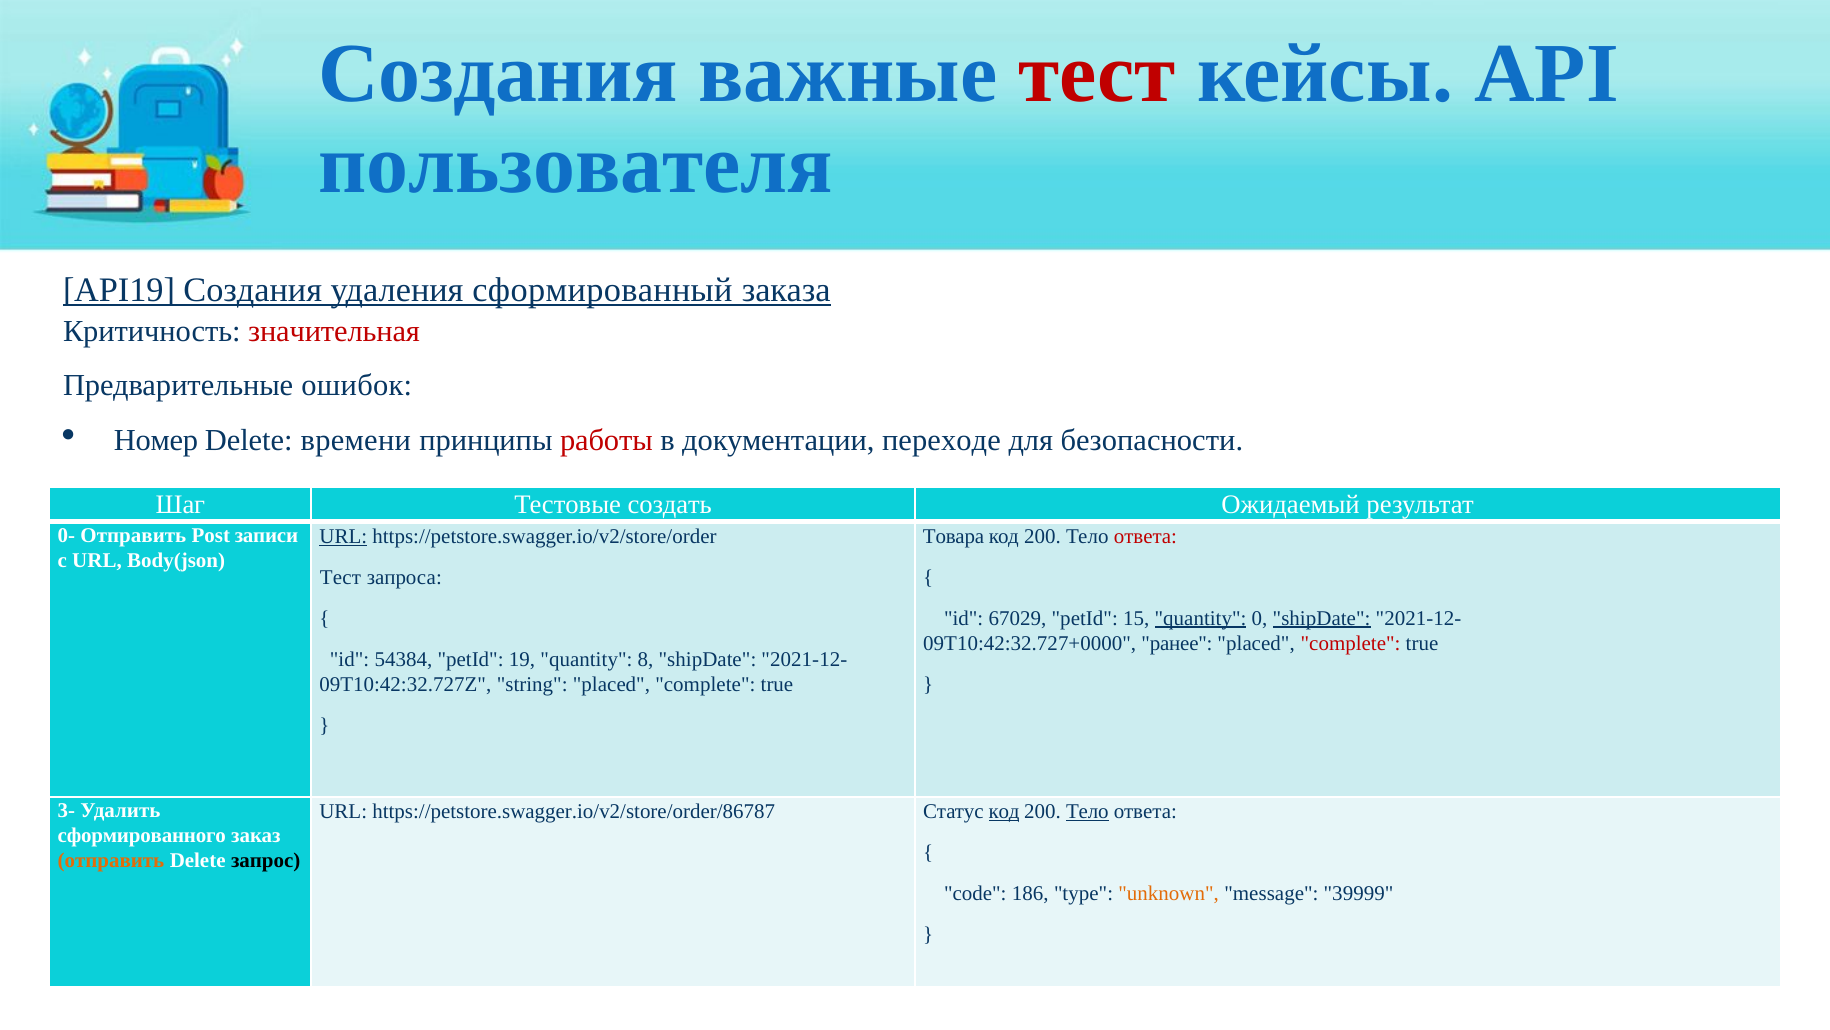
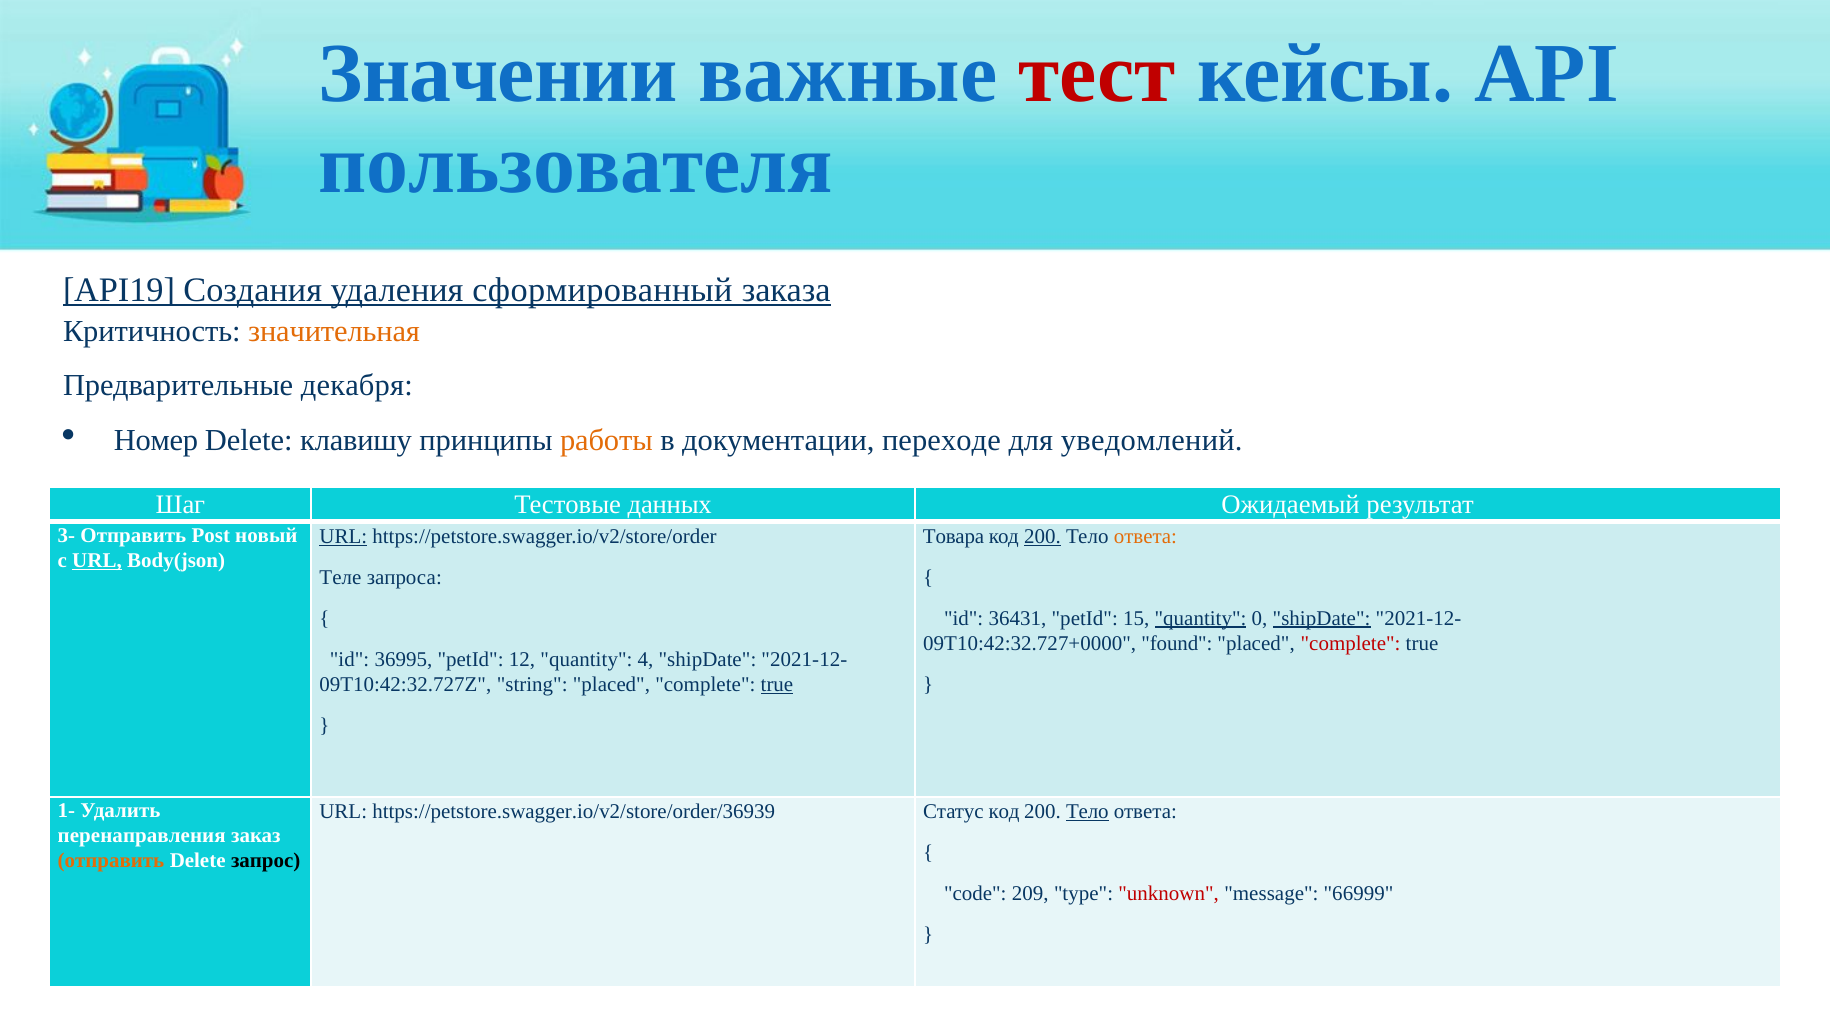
Создания: Создания -> Значении (498, 74)
значительная colour: red -> orange (334, 331)
ошибок: ошибок -> декабря (357, 385)
времени: времени -> клавишу (356, 440)
работы colour: red -> orange (606, 440)
безопасности: безопасности -> уведомлений (1152, 440)
создать: создать -> данных (670, 504)
0-: 0- -> 3- (66, 535)
записи: записи -> новый (266, 535)
200 underline: none -> present (1042, 536)
ответа colour: red -> orange (1145, 536)
URL underline: none -> present (97, 560)
Тест: Тест -> Теле (340, 577)
67029: 67029 -> 36431 (1018, 618)
ранее: ранее -> found (1177, 643)
54384: 54384 -> 36995 (403, 659)
19: 19 -> 12 (522, 659)
8: 8 -> 4 (646, 659)
true underline: none -> present (777, 684)
3-: 3- -> 1- (66, 810)
https://petstore.swagger.io/v2/store/order/86787: https://petstore.swagger.io/v2/store/order/86787 -> https://petstore.swagger.io/v2/store/order/36939 (574, 811)
код underline: present -> none (1004, 811)
сформированного: сформированного -> перенаправления (142, 835)
186: 186 -> 209 (1030, 893)
unknown colour: orange -> red (1169, 893)
39999: 39999 -> 66999 (1359, 893)
